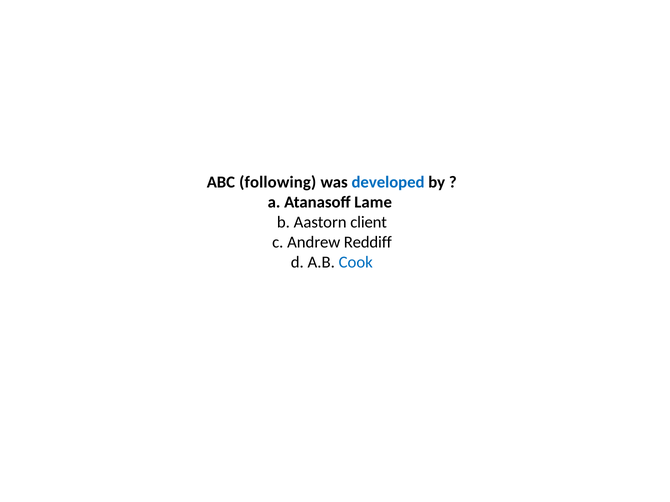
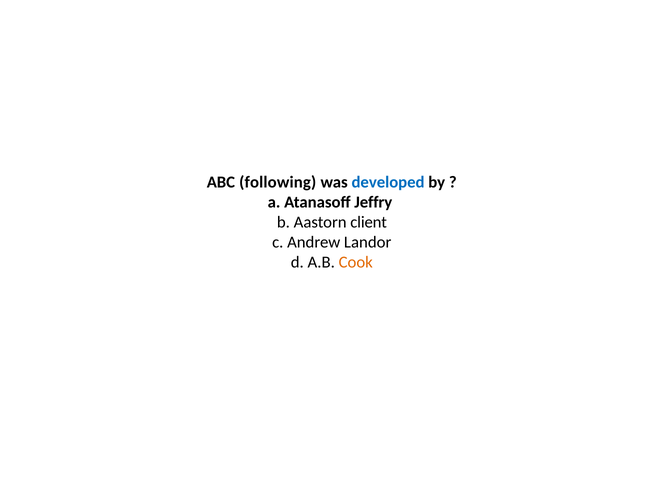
Lame: Lame -> Jeffry (373, 202)
Reddiff: Reddiff -> Landor (368, 243)
Cook colour: blue -> orange (356, 263)
